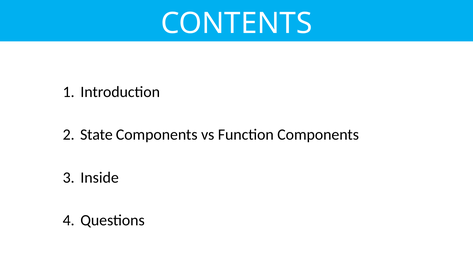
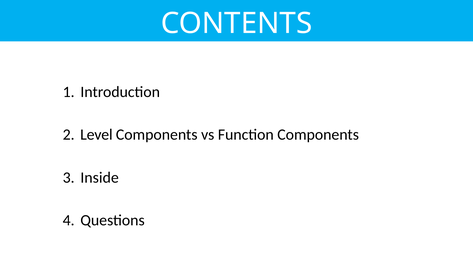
State: State -> Level (96, 135)
